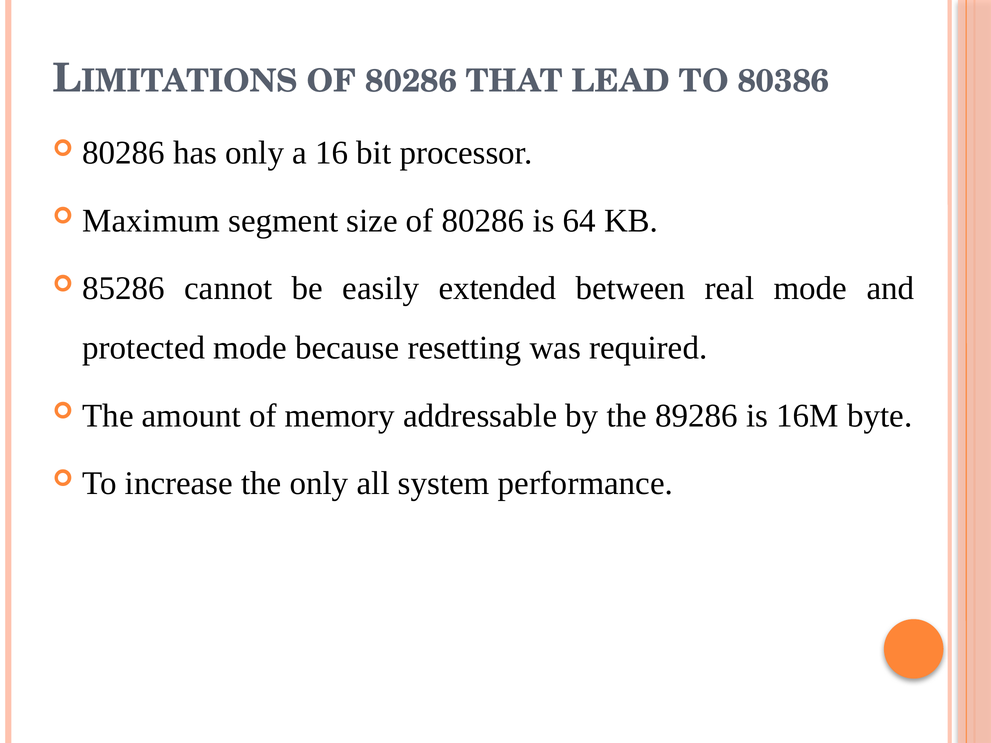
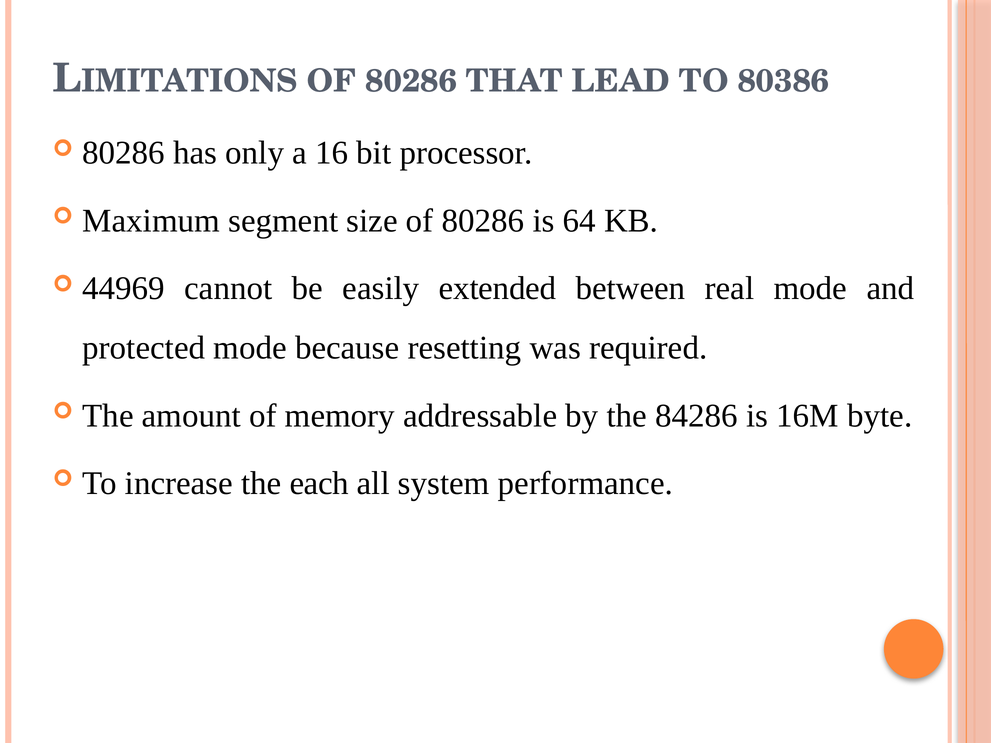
85286: 85286 -> 44969 (124, 289)
89286: 89286 -> 84286 (697, 416)
the only: only -> each (319, 484)
